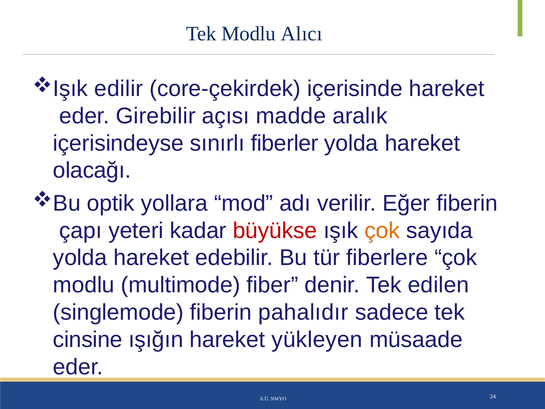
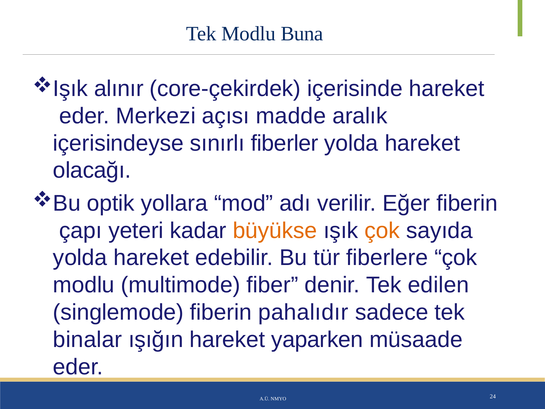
Alıcı: Alıcı -> Buna (302, 34)
edilir: edilir -> alınır (119, 89)
Girebilir: Girebilir -> Merkezi (156, 116)
büyükse colour: red -> orange (275, 230)
cinsine: cinsine -> binalar (88, 339)
yükleyen: yükleyen -> yaparken (317, 339)
